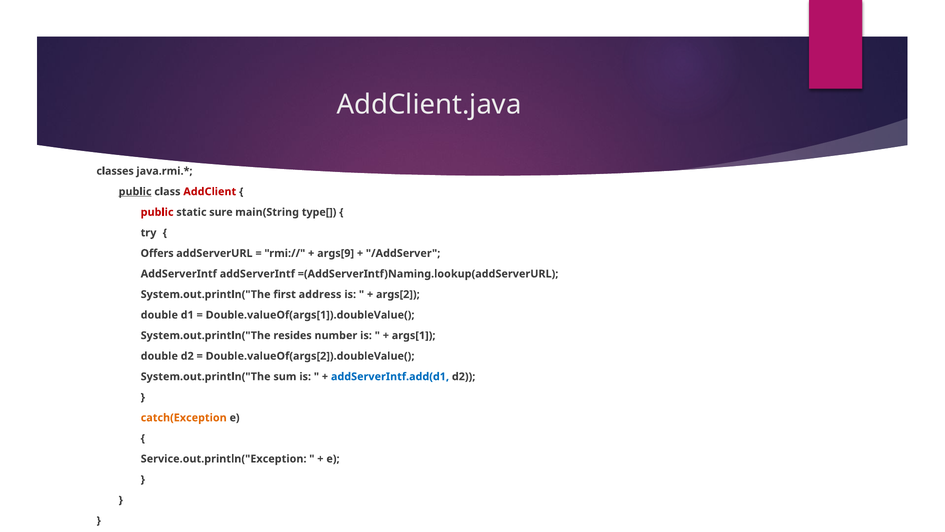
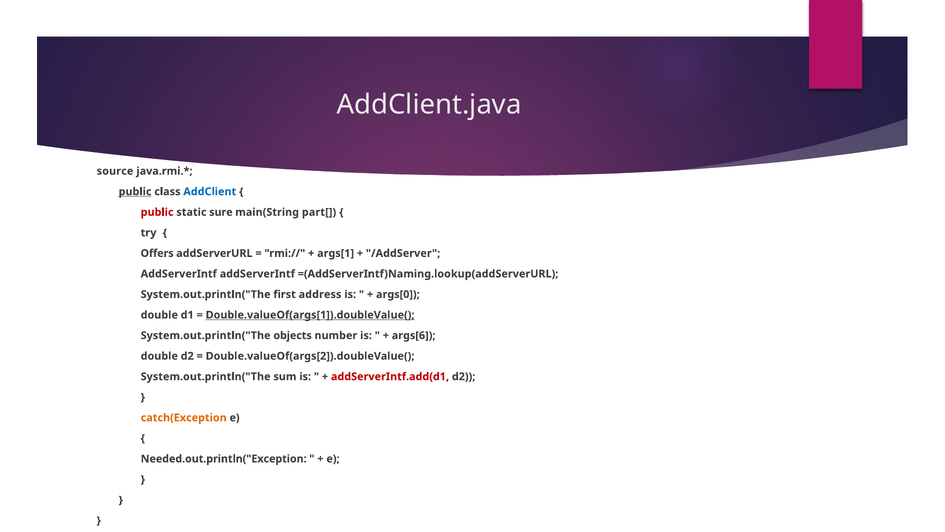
classes: classes -> source (115, 171)
AddClient colour: red -> blue (210, 191)
type[: type[ -> part[ (319, 212)
args[9: args[9 -> args[1 (336, 253)
args[2: args[2 -> args[0 (398, 294)
Double.valueOf(args[1]).doubleValue( underline: none -> present (310, 315)
resides: resides -> objects (293, 335)
args[1: args[1 -> args[6 (414, 335)
addServerIntf.add(d1 colour: blue -> red (390, 376)
Service.out.println("Exception: Service.out.println("Exception -> Needed.out.println("Exception (224, 458)
